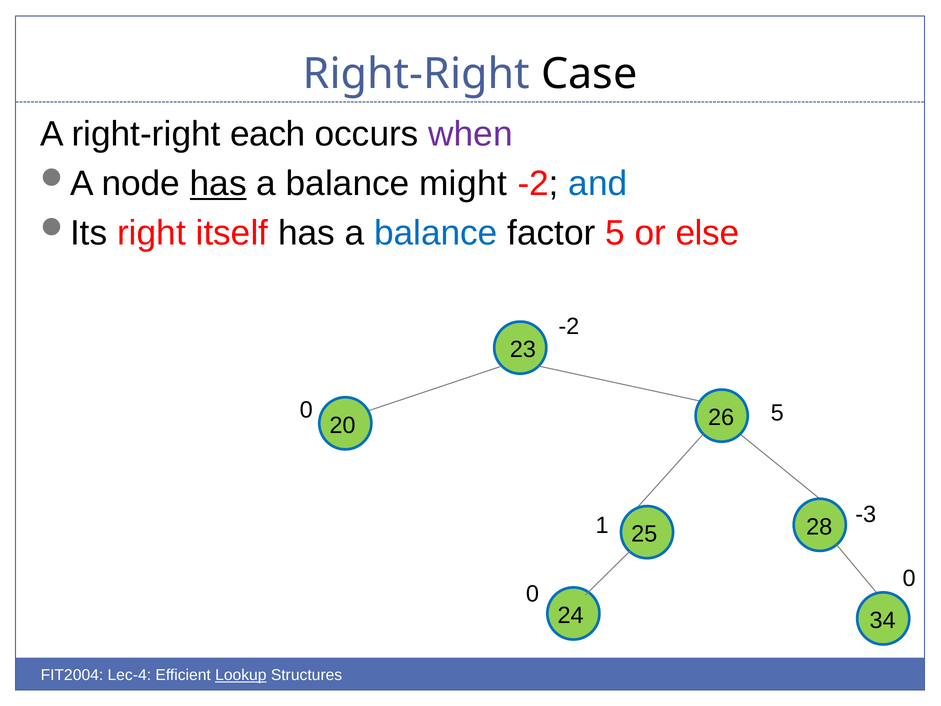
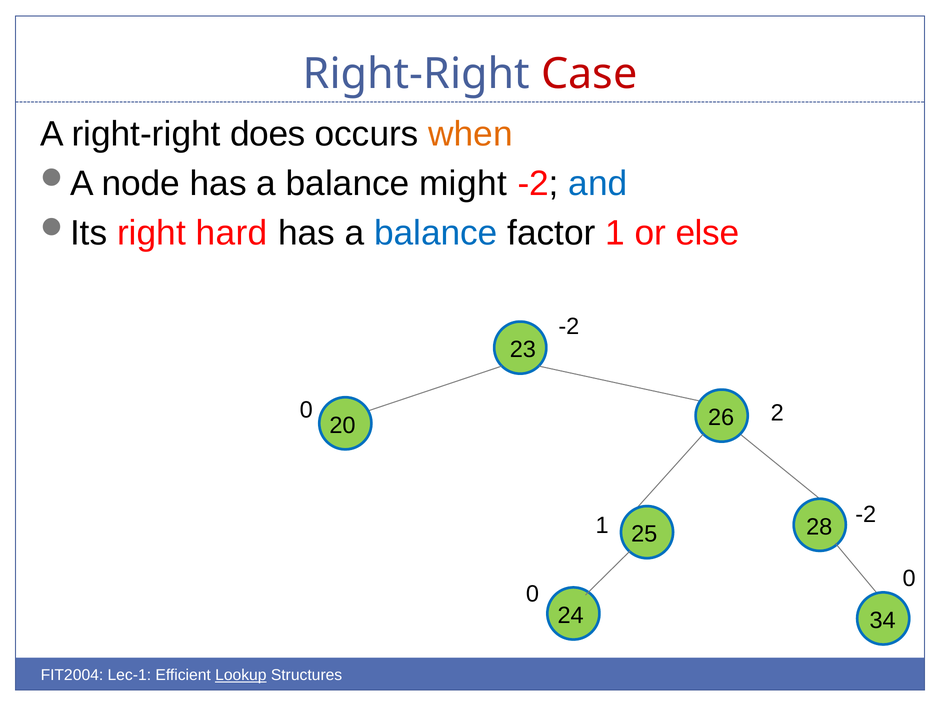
Case colour: black -> red (589, 74)
each: each -> does (268, 134)
when colour: purple -> orange (471, 134)
has underline: present -> none (218, 184)
itself: itself -> hard (232, 233)
factor 5: 5 -> 1 (615, 233)
26 5: 5 -> 2 (777, 413)
1 -3: -3 -> -2 (866, 514)
Lec-4: Lec-4 -> Lec-1 (129, 675)
